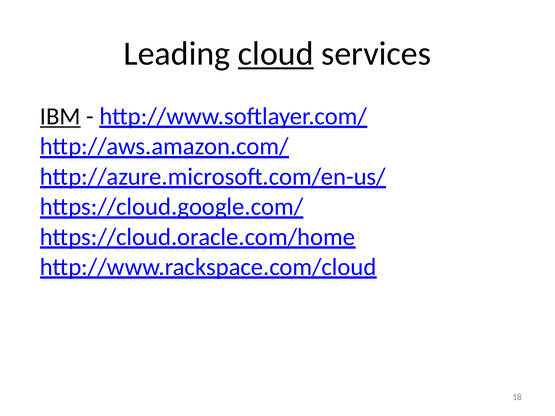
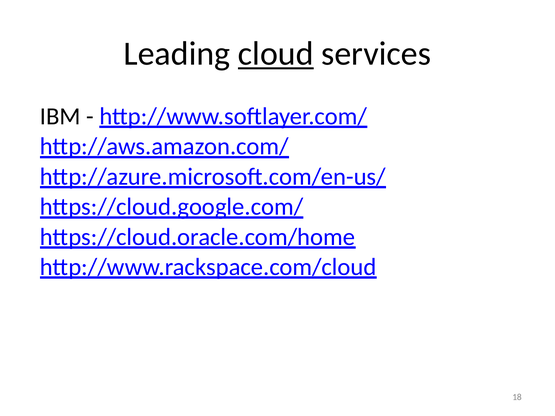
IBM underline: present -> none (60, 116)
